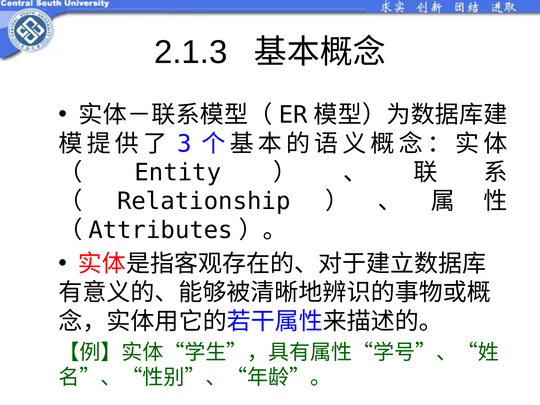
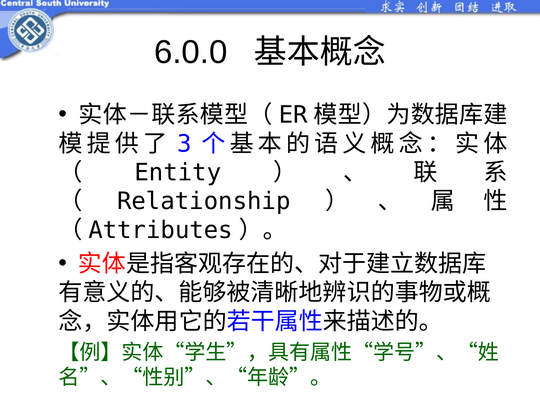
2.1.3: 2.1.3 -> 6.0.0 (191, 52)
